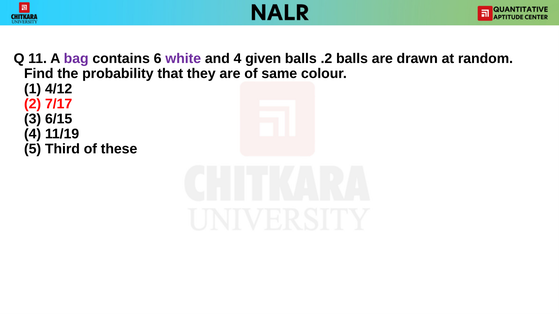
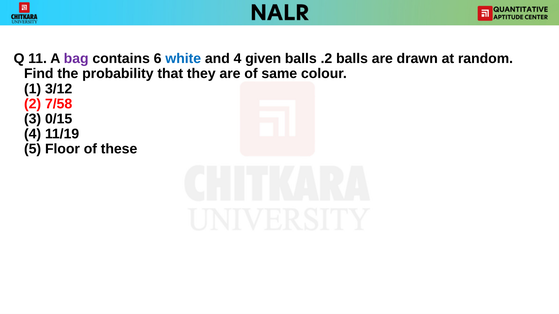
white colour: purple -> blue (183, 59)
4/12: 4/12 -> 3/12 (59, 89)
7/17: 7/17 -> 7/58 (59, 104)
6/15: 6/15 -> 0/15 (59, 119)
Third: Third -> Floor (62, 149)
